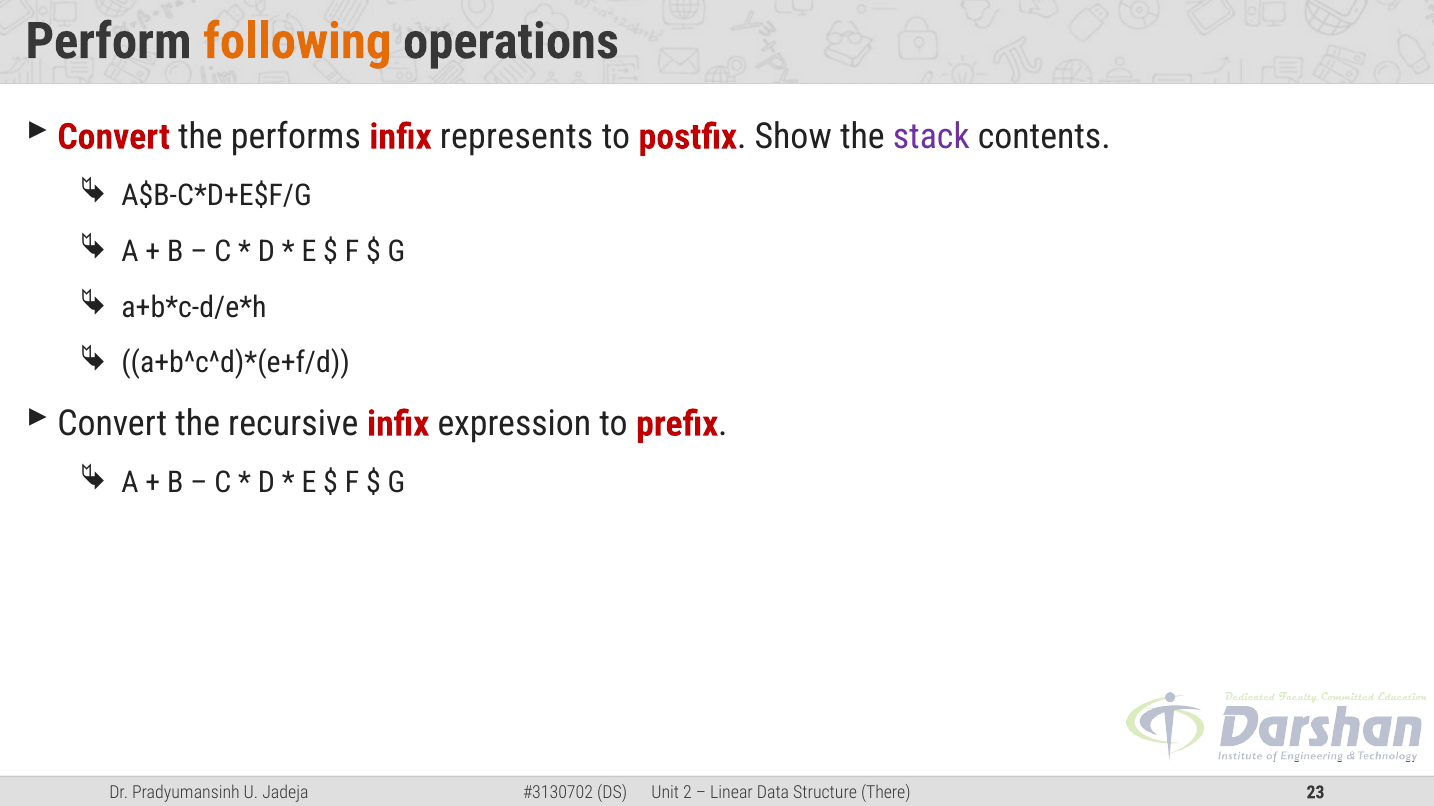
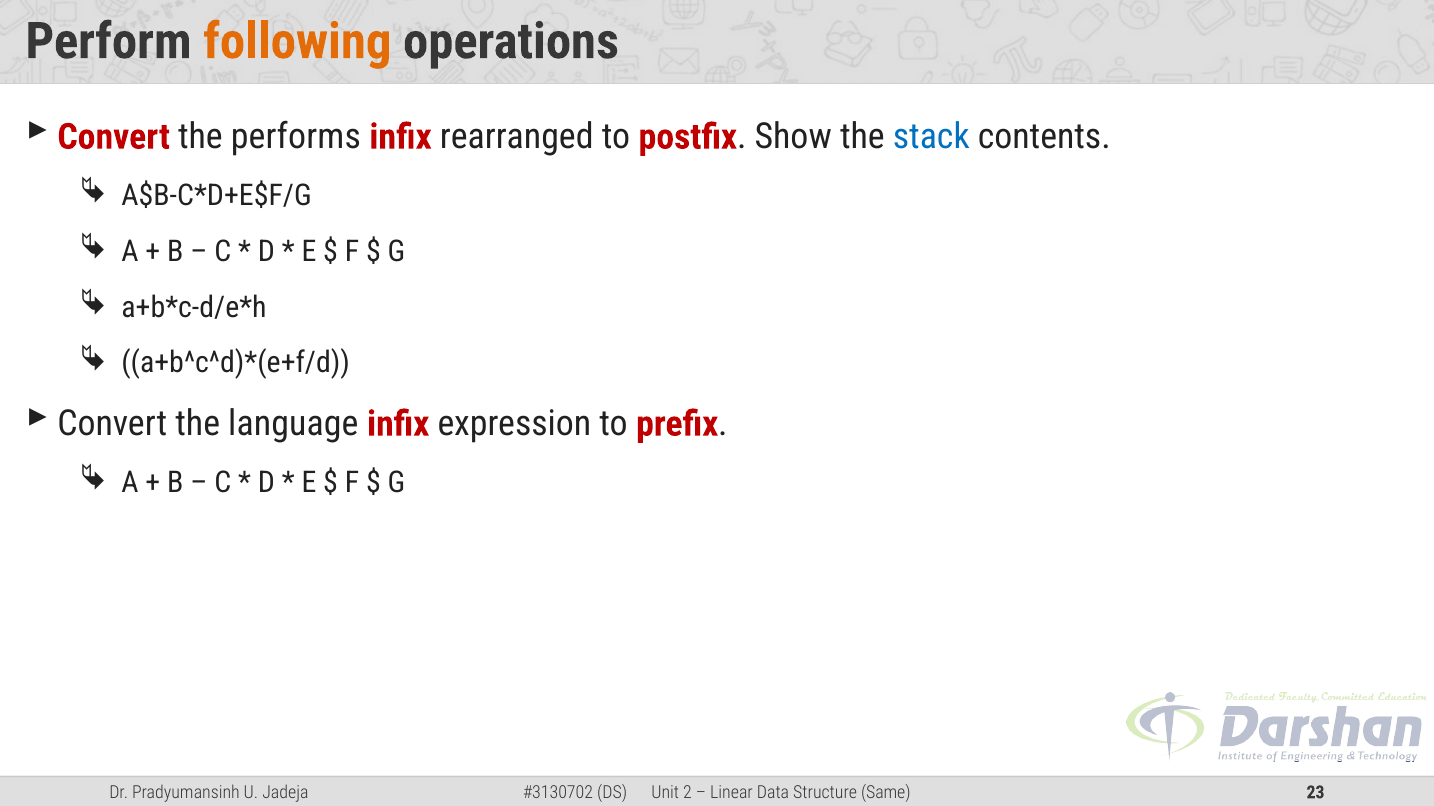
represents: represents -> rearranged (517, 137)
stack colour: purple -> blue (931, 137)
recursive: recursive -> language (293, 424)
There: There -> Same (886, 793)
